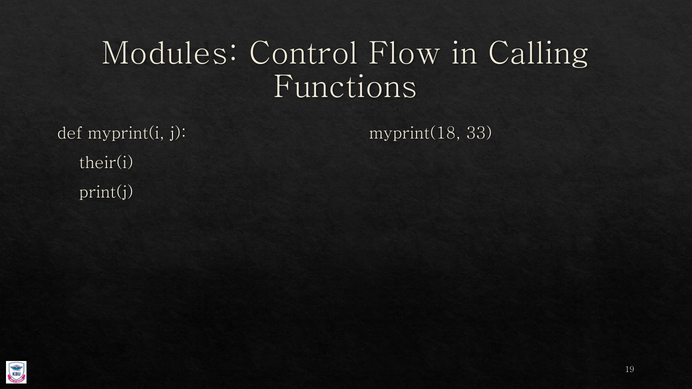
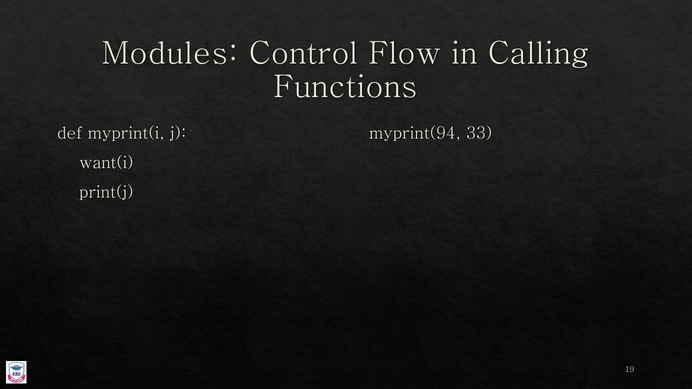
myprint(18: myprint(18 -> myprint(94 (415, 134)
their(i: their(i -> want(i (106, 163)
